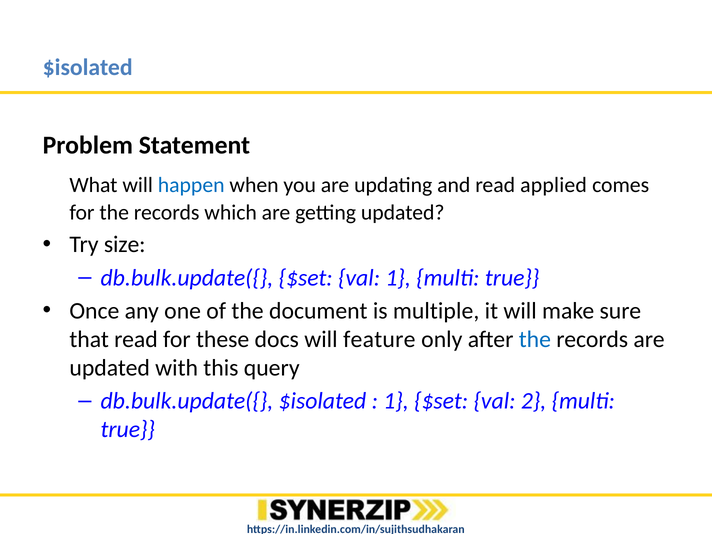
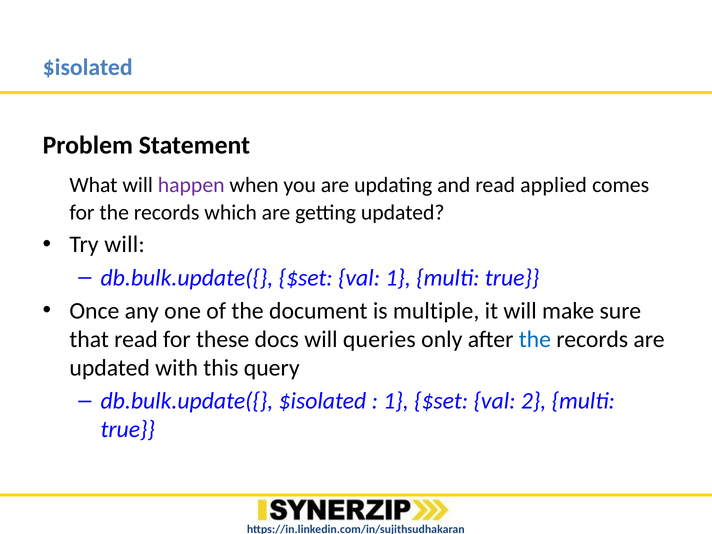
happen colour: blue -> purple (191, 185)
Try size: size -> will (125, 245)
feature: feature -> queries (379, 339)
